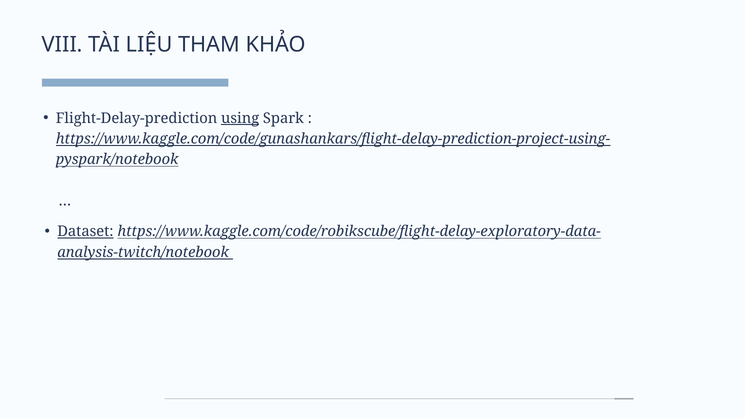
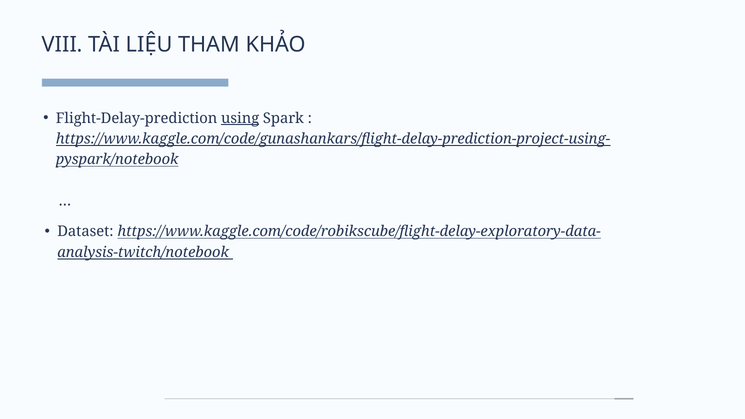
Dataset underline: present -> none (85, 232)
